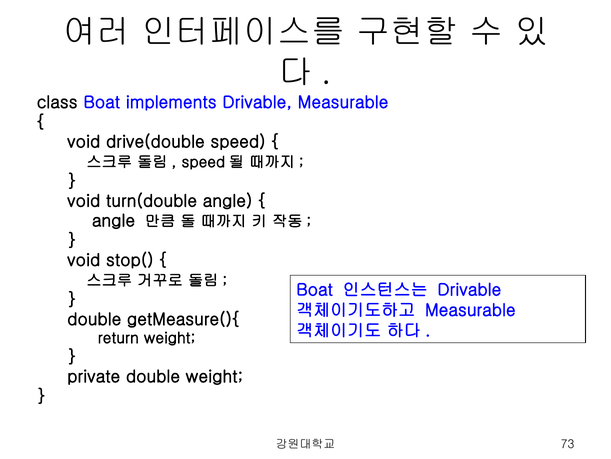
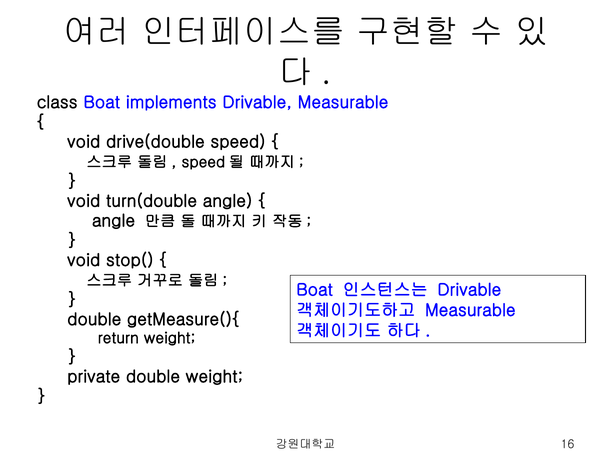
73: 73 -> 16 (568, 444)
